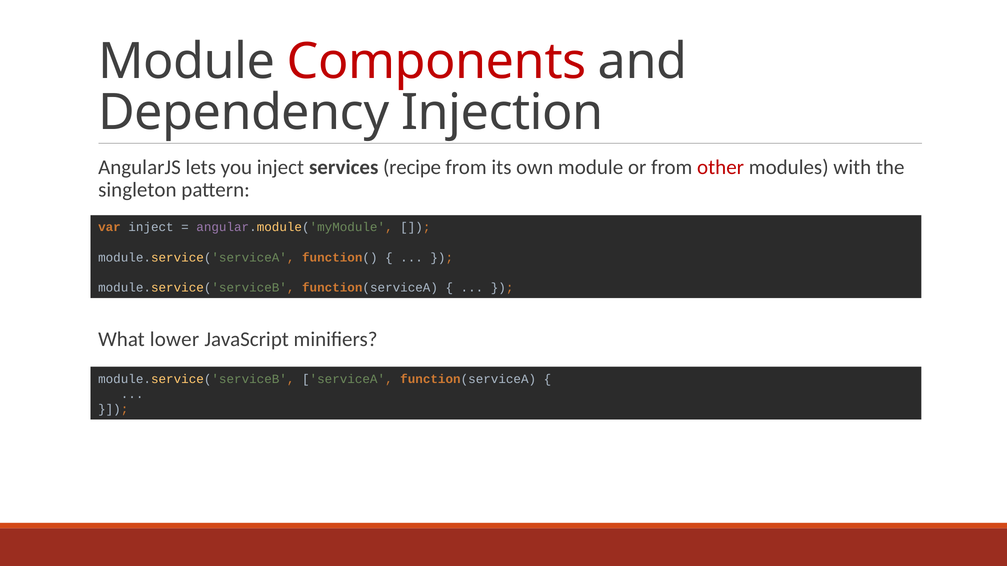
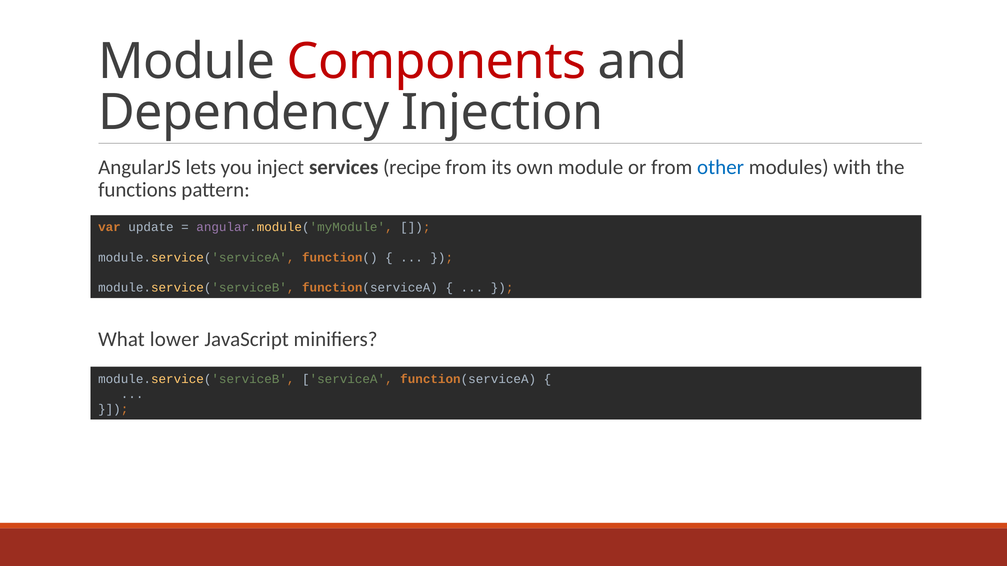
other colour: red -> blue (721, 167)
singleton: singleton -> functions (137, 190)
var inject: inject -> update (151, 228)
